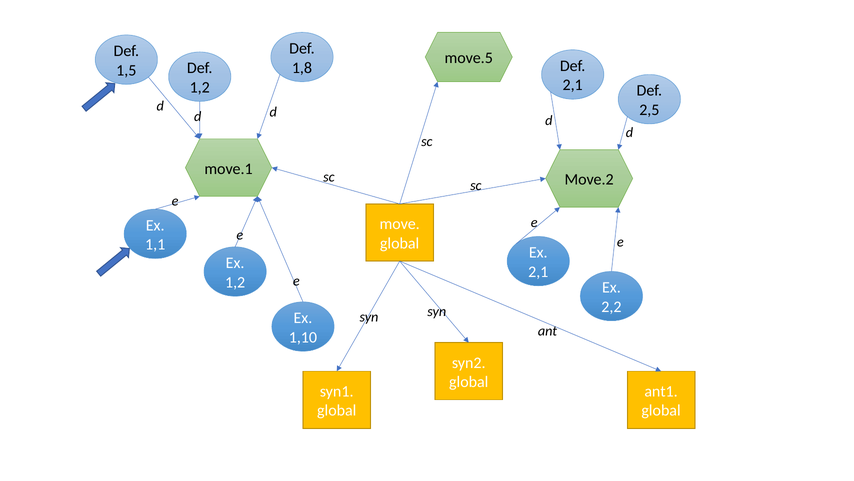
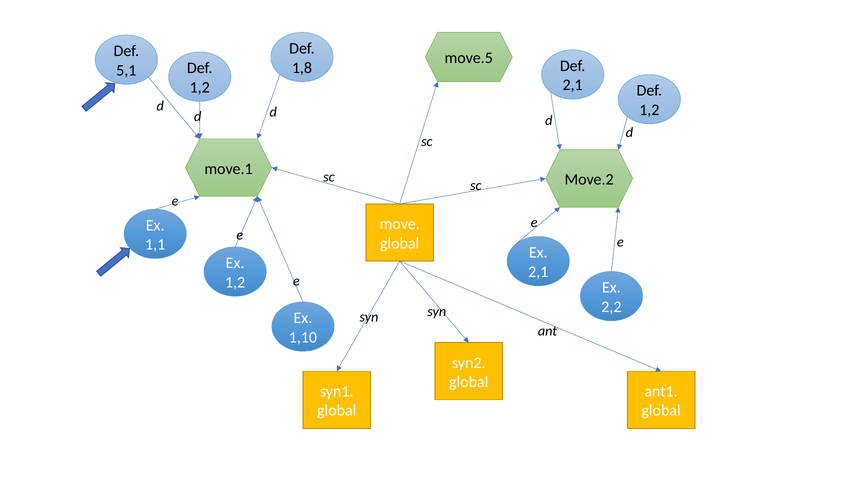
1,5: 1,5 -> 5,1 (126, 70)
2,5: 2,5 -> 1,2 (649, 110)
